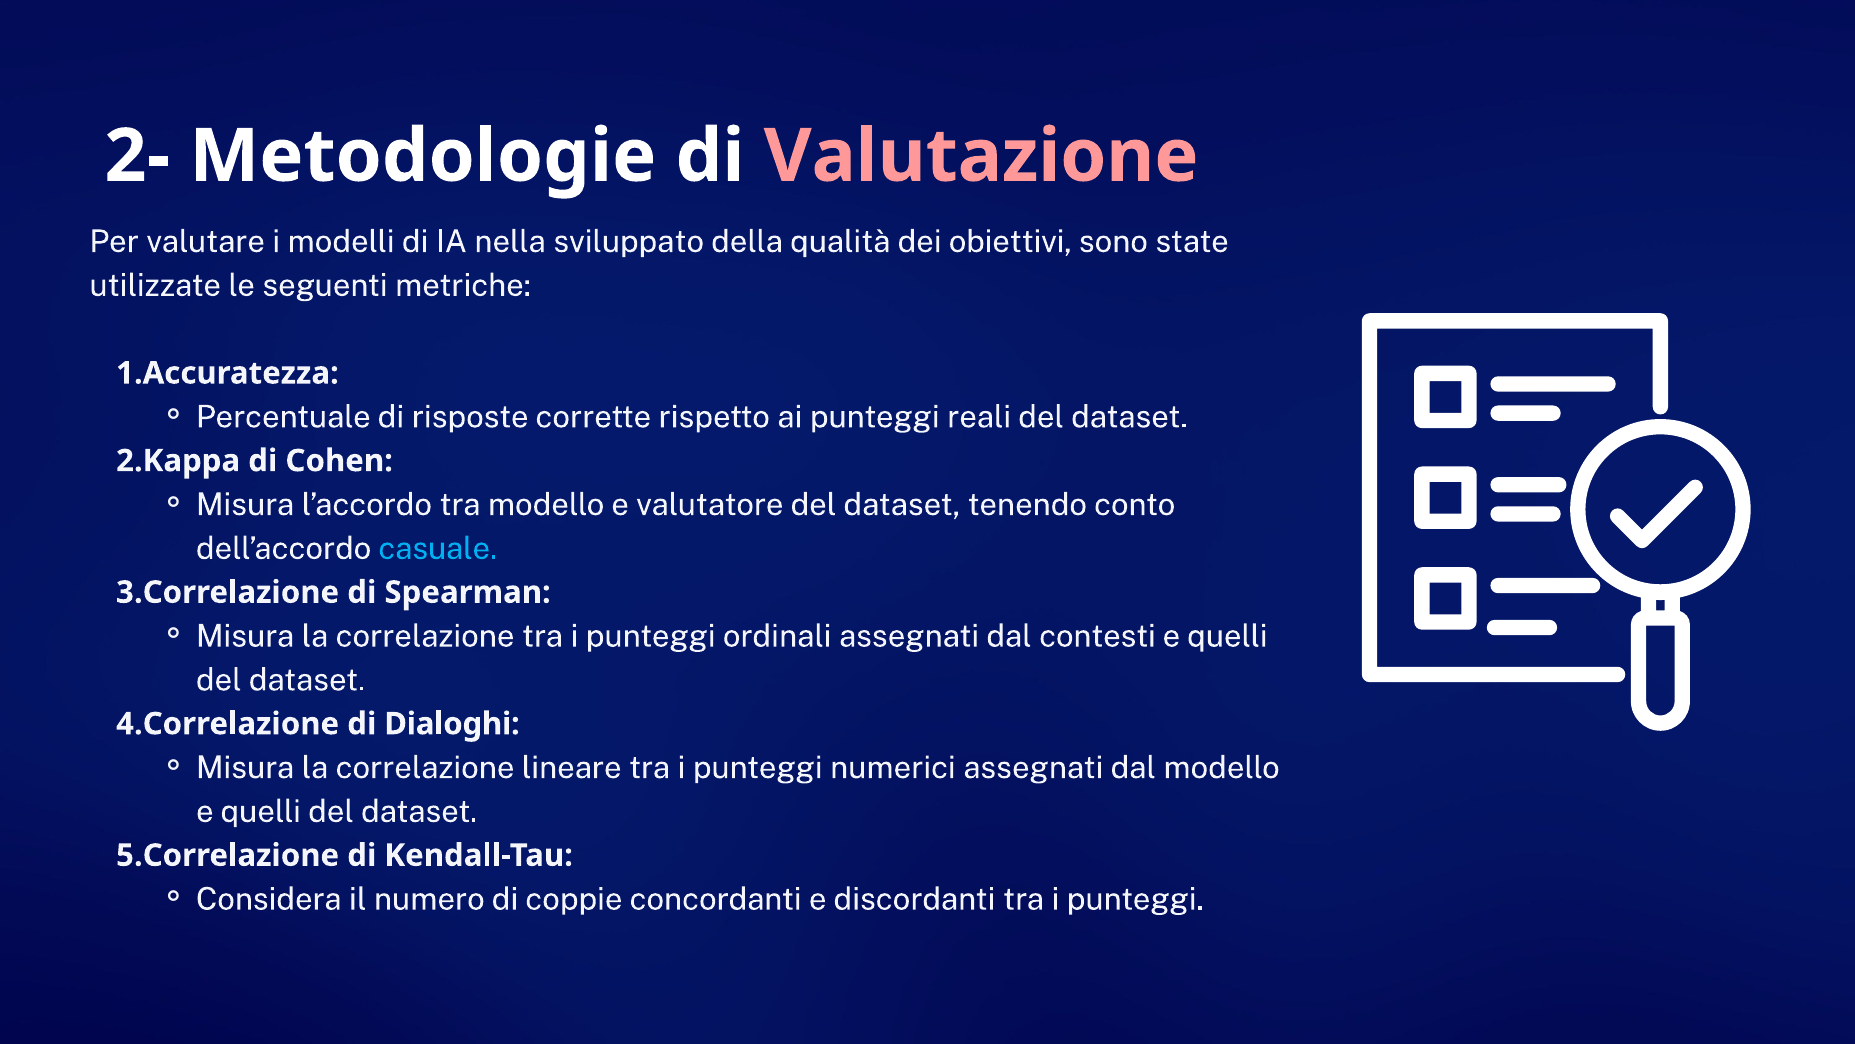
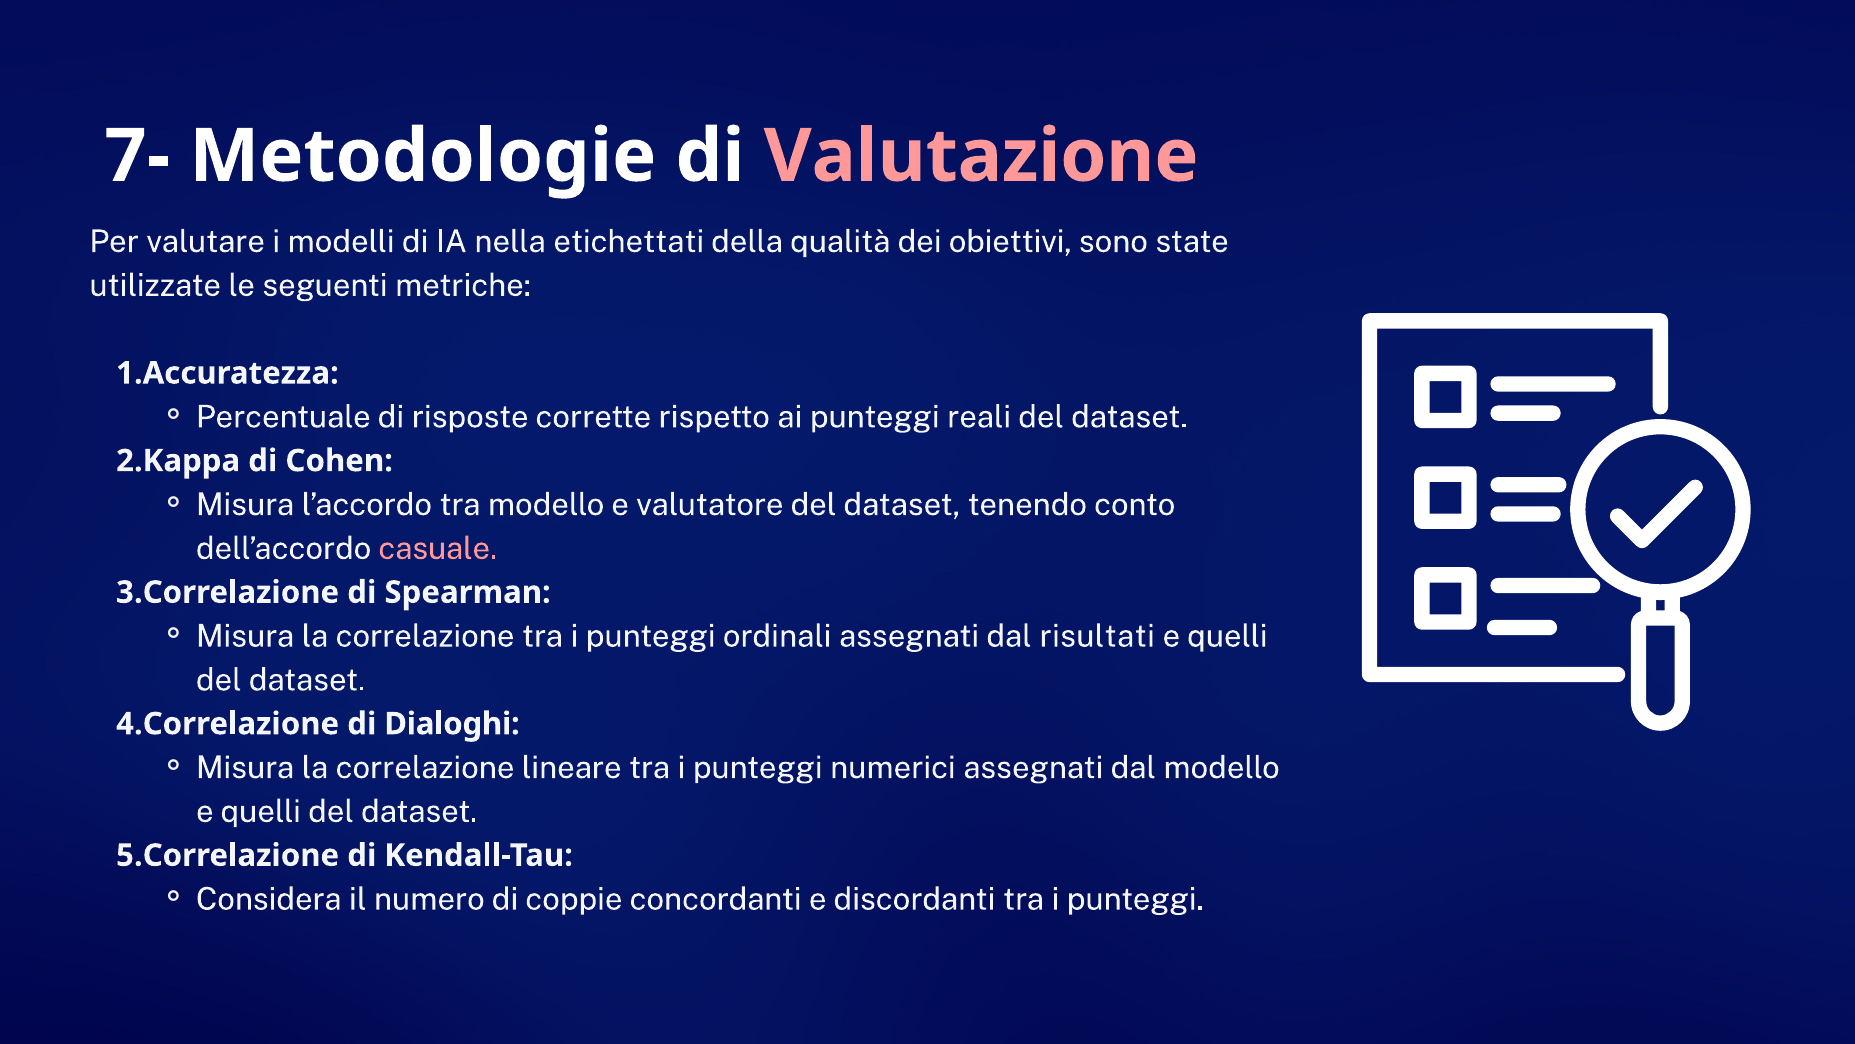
2-: 2- -> 7- (137, 156)
sviluppato: sviluppato -> etichettati (629, 242)
casuale colour: light blue -> pink (438, 548)
contesti: contesti -> risultati (1097, 636)
